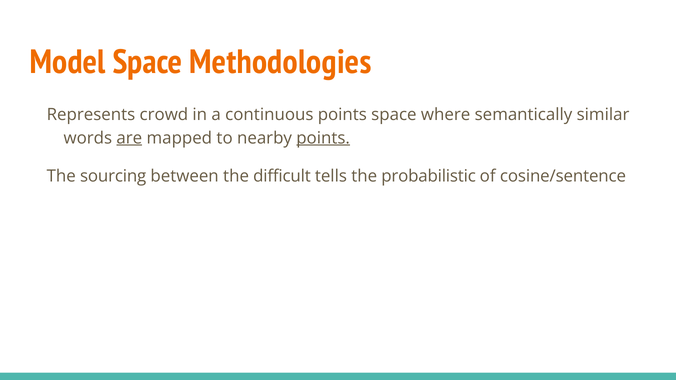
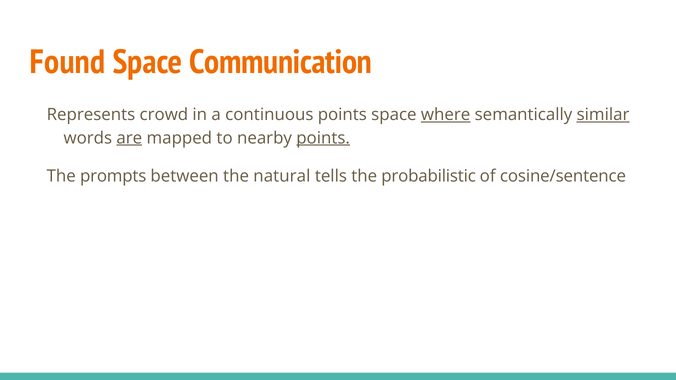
Model: Model -> Found (68, 62)
Methodologies: Methodologies -> Communication (281, 62)
where underline: none -> present (446, 115)
similar underline: none -> present (603, 115)
sourcing: sourcing -> prompts (113, 176)
difficult: difficult -> natural (282, 176)
